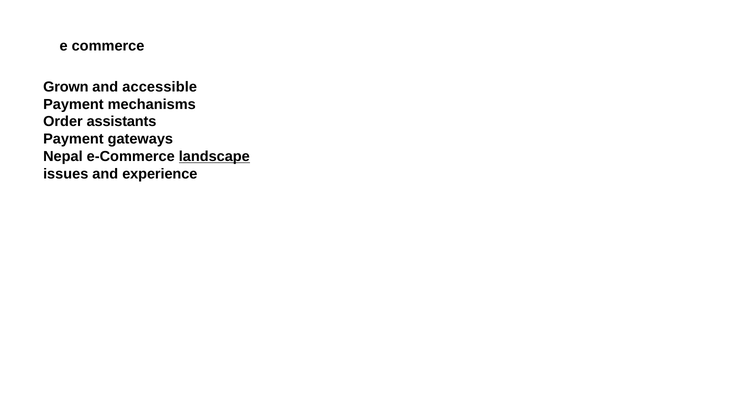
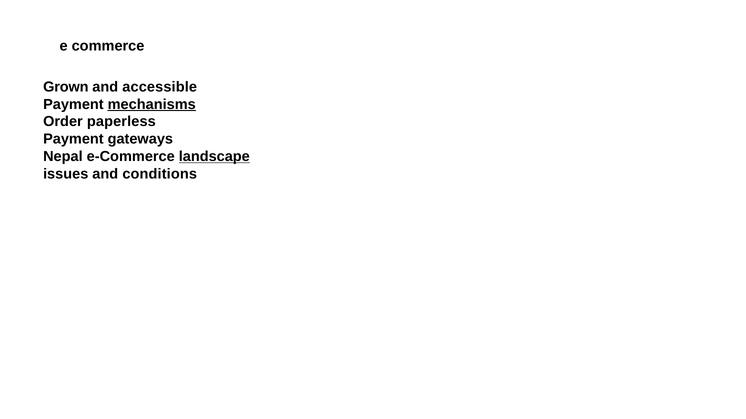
mechanisms underline: none -> present (152, 104)
assistants: assistants -> paperless (121, 122)
experience: experience -> conditions (160, 174)
